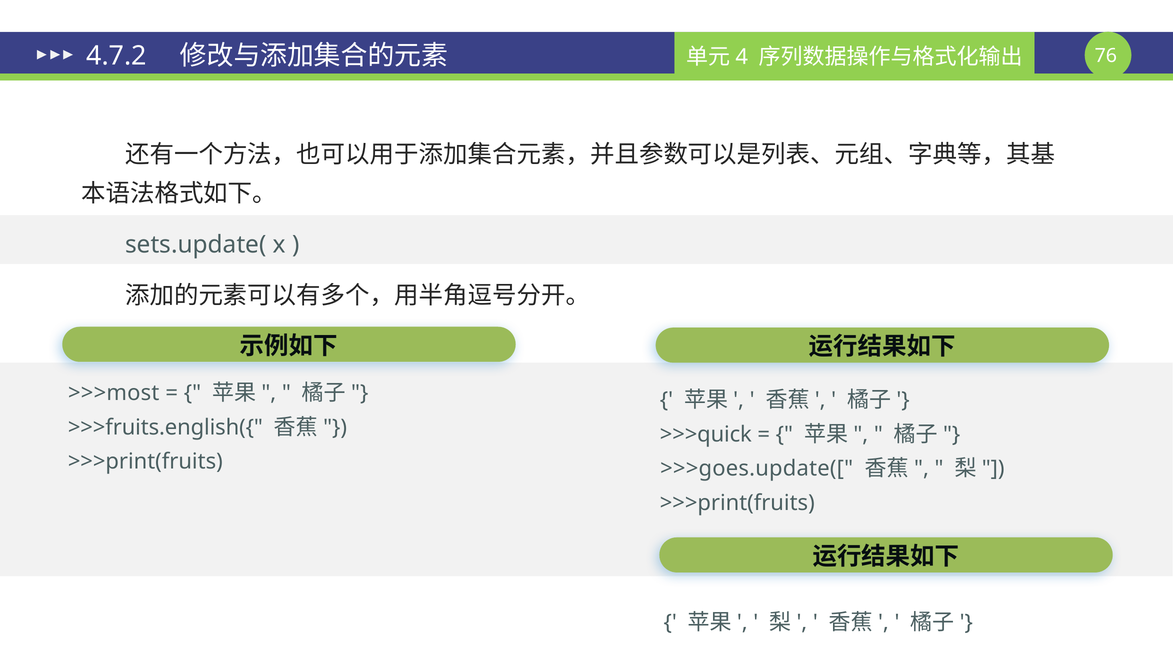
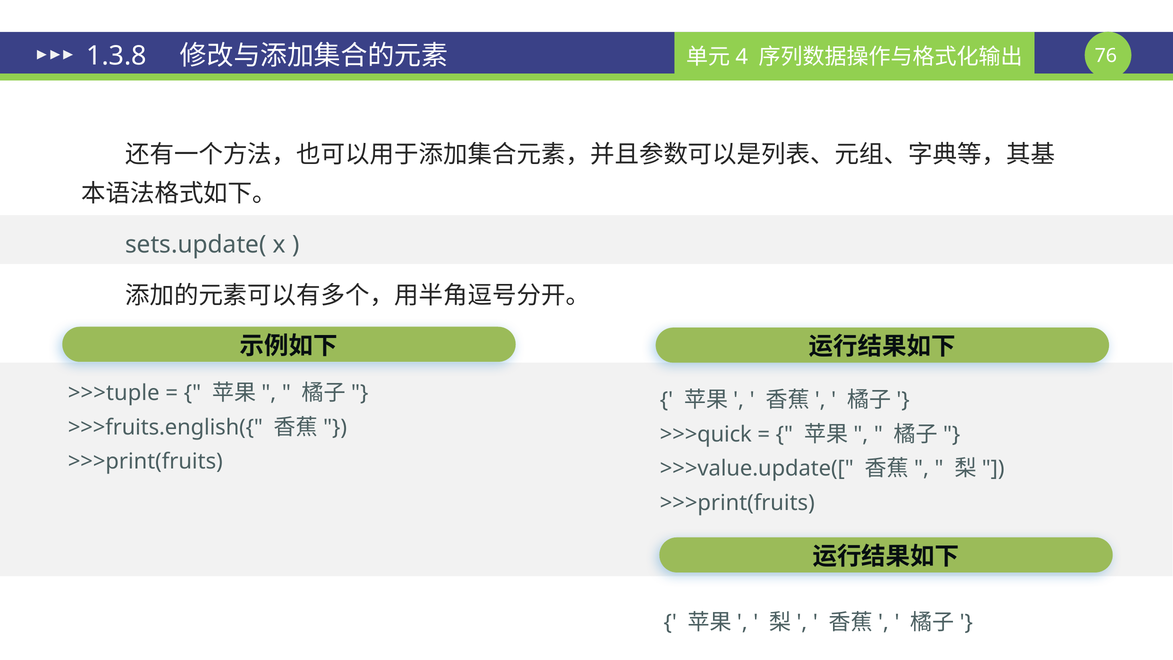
4.7.2: 4.7.2 -> 1.3.8 (116, 56)
>>>most: >>>most -> >>>tuple (114, 393)
>>>goes.update([: >>>goes.update([ -> >>>value.update([ (757, 468)
